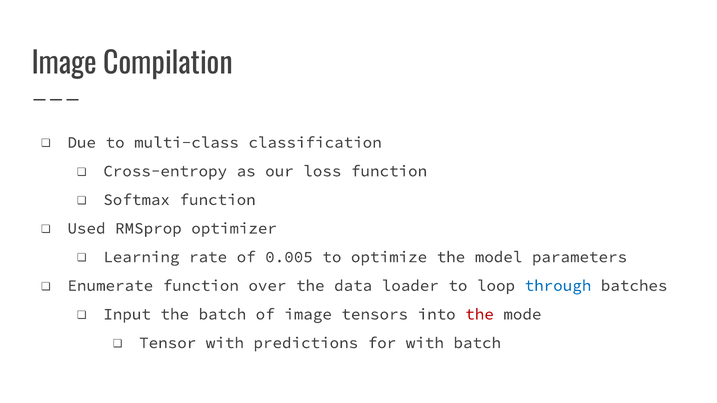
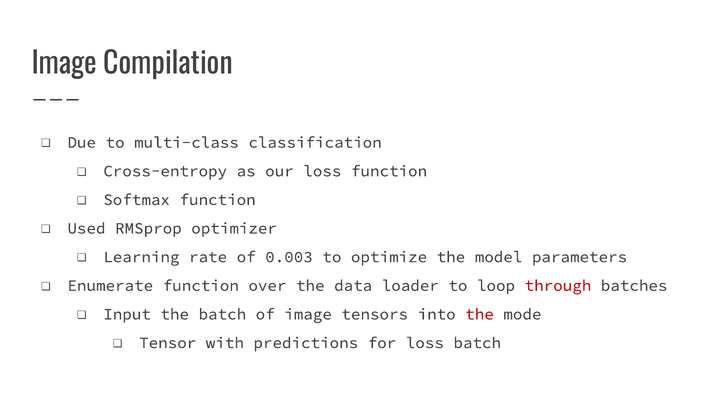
0.005: 0.005 -> 0.003 (289, 257)
through colour: blue -> red (558, 286)
for with: with -> loss (425, 343)
